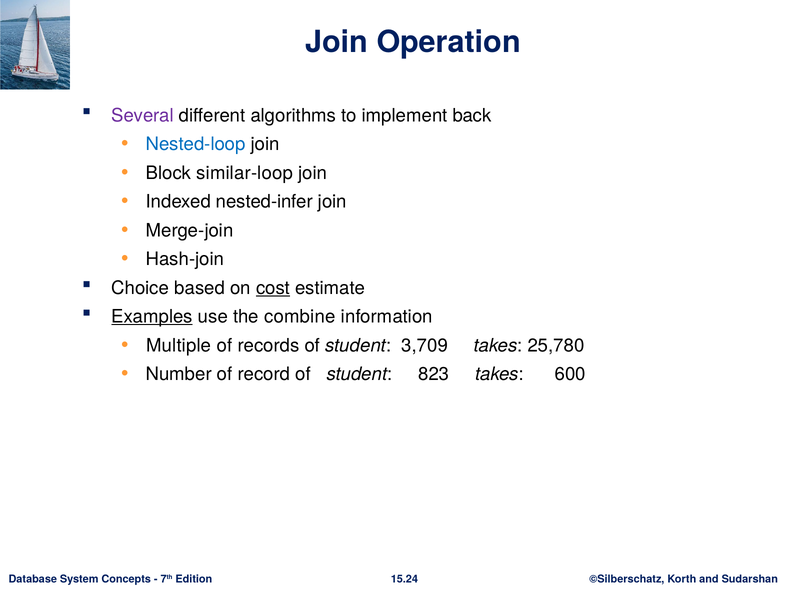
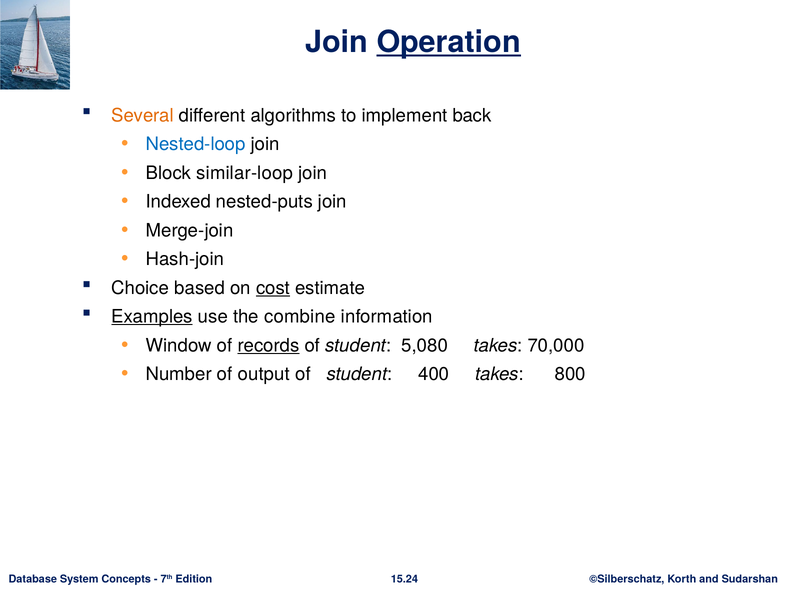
Operation underline: none -> present (449, 42)
Several colour: purple -> orange (143, 115)
nested-infer: nested-infer -> nested-puts (264, 202)
Multiple: Multiple -> Window (179, 346)
records underline: none -> present (269, 346)
3,709: 3,709 -> 5,080 (425, 346)
25,780: 25,780 -> 70,000 (556, 346)
record: record -> output (264, 374)
823: 823 -> 400 (434, 374)
600: 600 -> 800 (570, 374)
